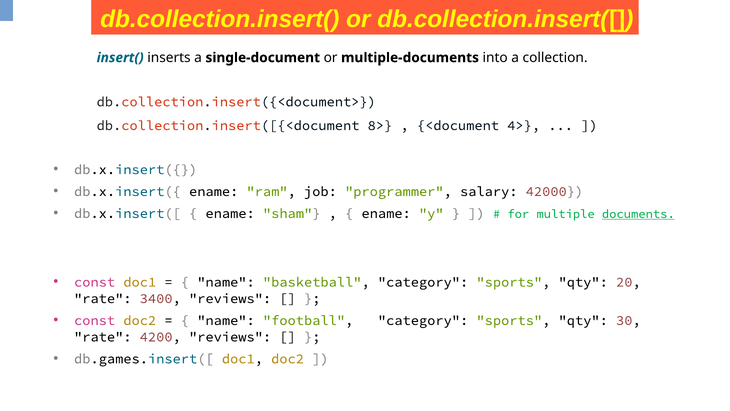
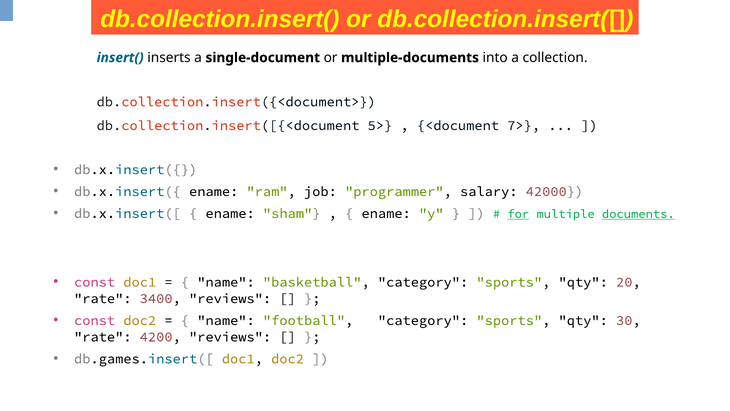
8>: 8> -> 5> (380, 125)
4>: 4> -> 7> (524, 125)
for underline: none -> present (518, 214)
